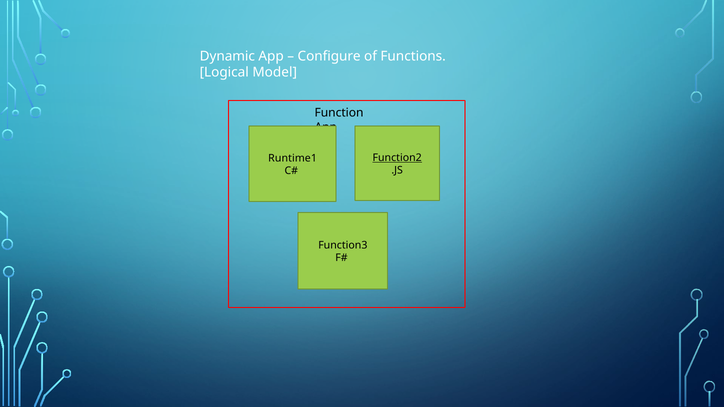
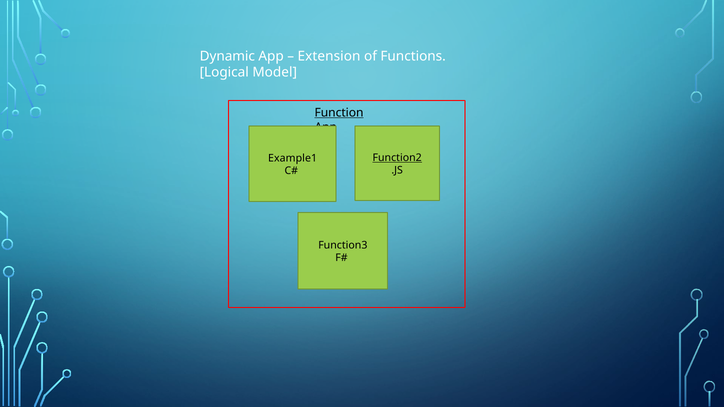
Configure: Configure -> Extension (329, 56)
Function underline: none -> present (339, 113)
Runtime1: Runtime1 -> Example1 (293, 158)
